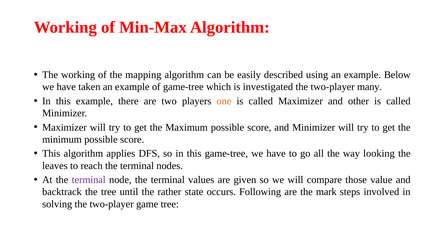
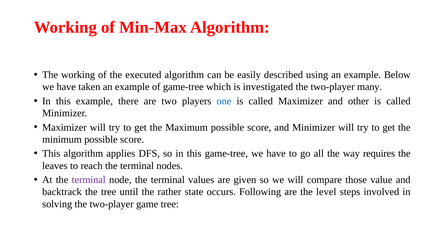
mapping: mapping -> executed (143, 75)
one colour: orange -> blue (224, 101)
looking: looking -> requires (379, 154)
mark: mark -> level (326, 192)
